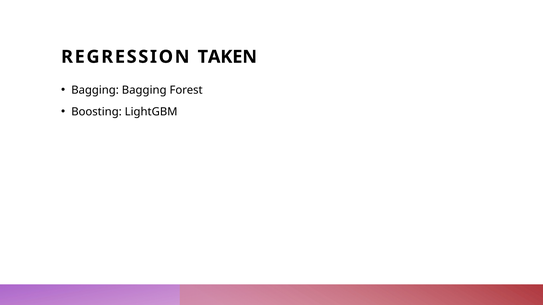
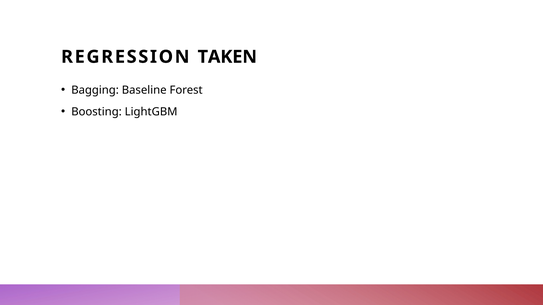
Bagging Bagging: Bagging -> Baseline (144, 90)
